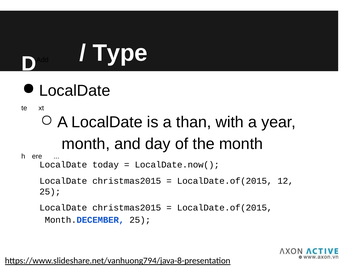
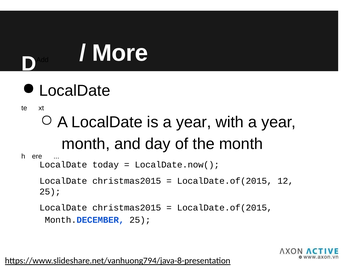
Type: Type -> More (120, 53)
is a than: than -> year (194, 122)
